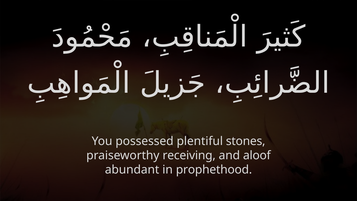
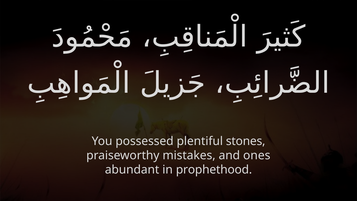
receiving: receiving -> mistakes (189, 155)
aloof: aloof -> ones (257, 155)
